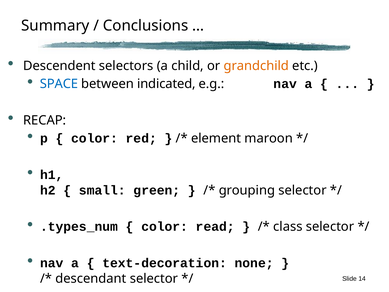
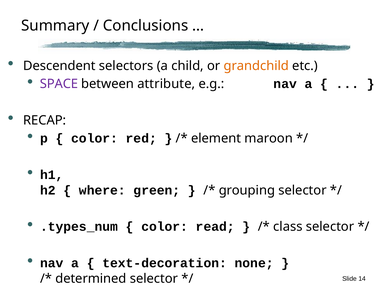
SPACE colour: blue -> purple (59, 84)
indicated: indicated -> attribute (166, 84)
small: small -> where (102, 190)
descendant: descendant -> determined (91, 278)
